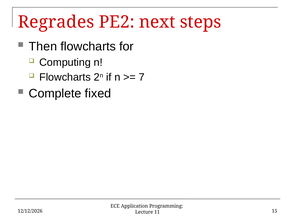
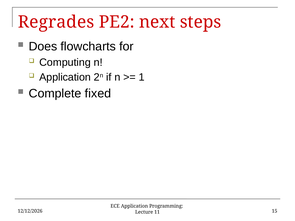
Then: Then -> Does (43, 47)
Flowcharts: Flowcharts -> Application (65, 77)
7: 7 -> 1 (142, 77)
